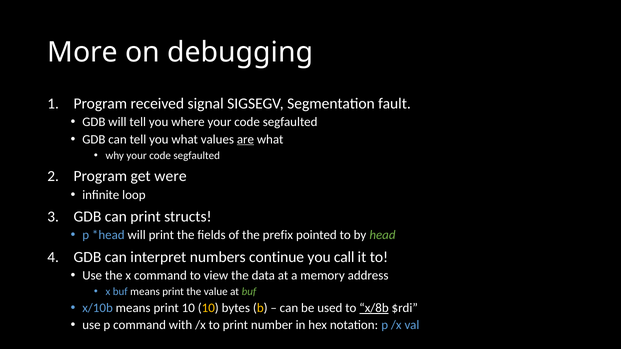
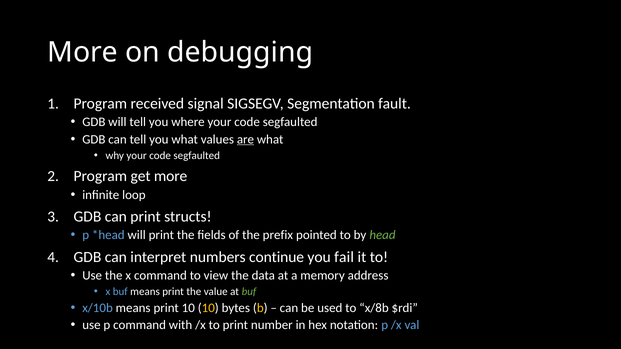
get were: were -> more (171, 176)
call: call -> fail (344, 257)
x/8b underline: present -> none (374, 308)
